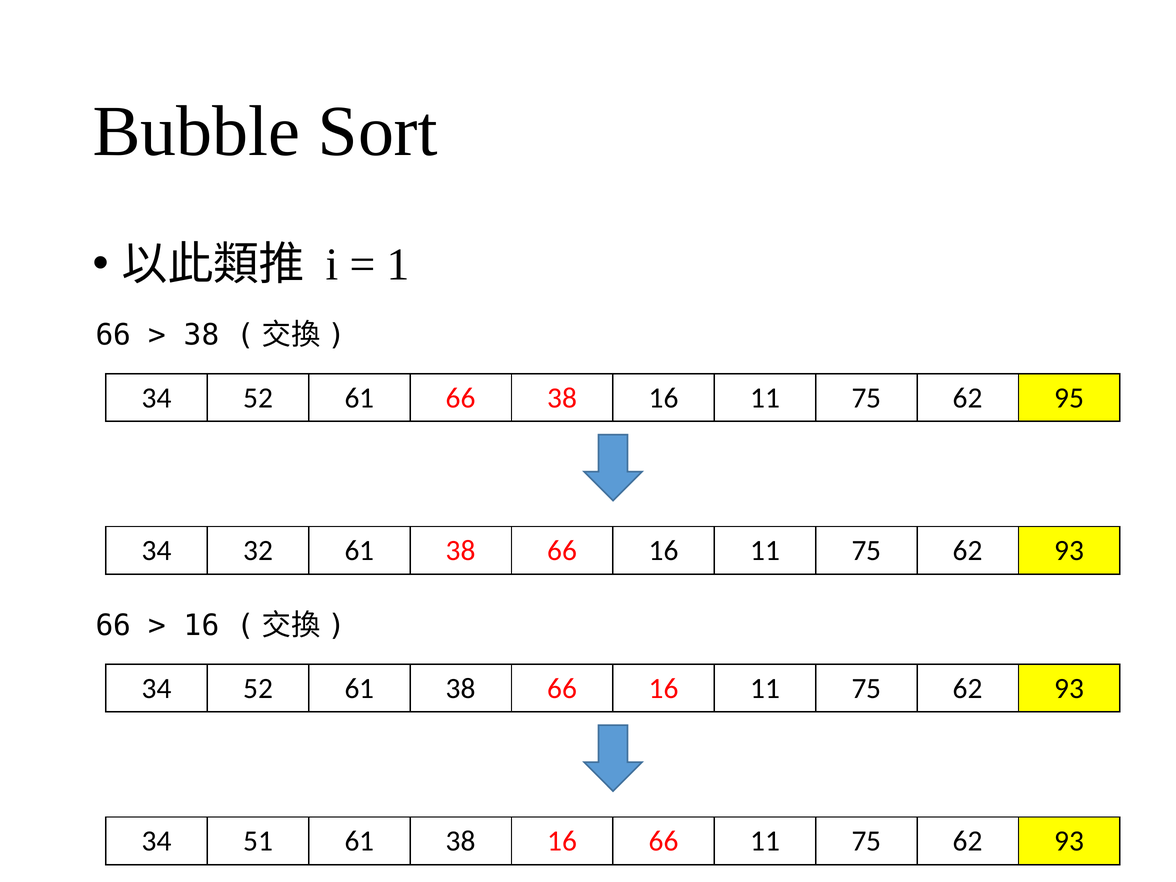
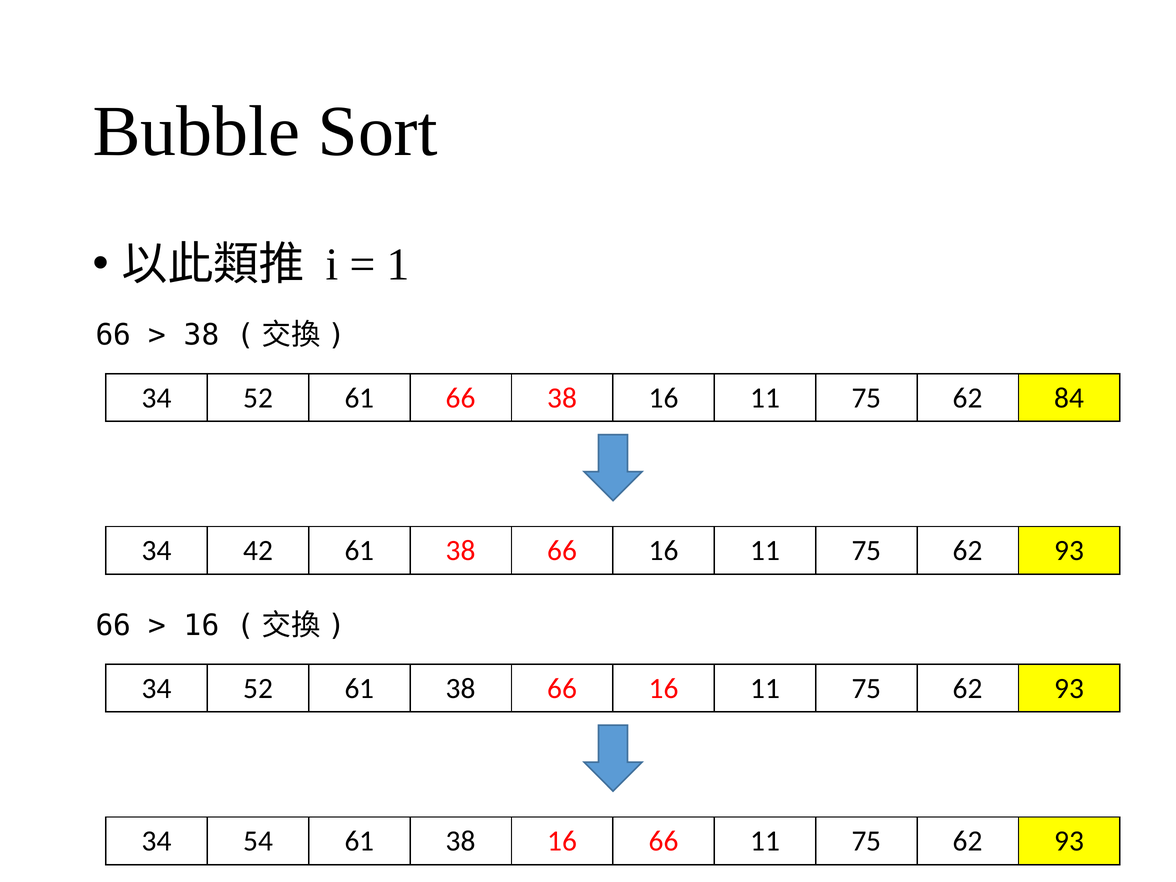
95: 95 -> 84 (1069, 398)
32: 32 -> 42 (258, 551)
51: 51 -> 54 (258, 841)
